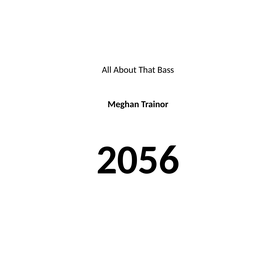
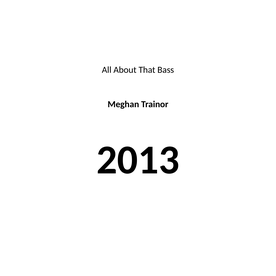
2056: 2056 -> 2013 (138, 160)
